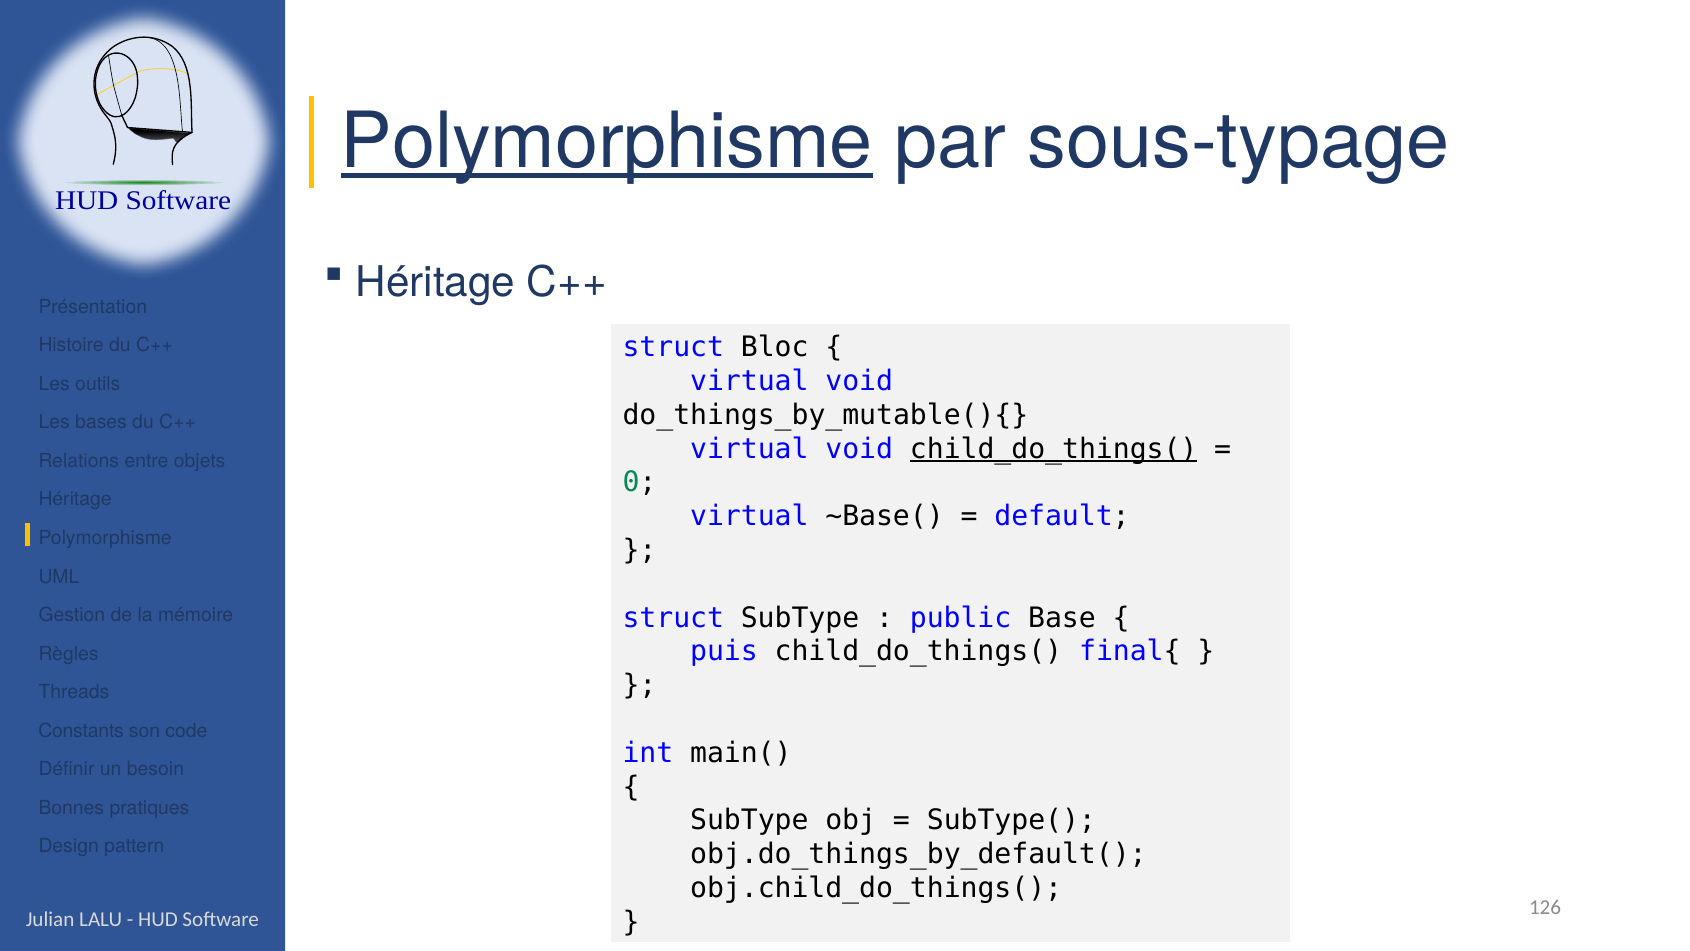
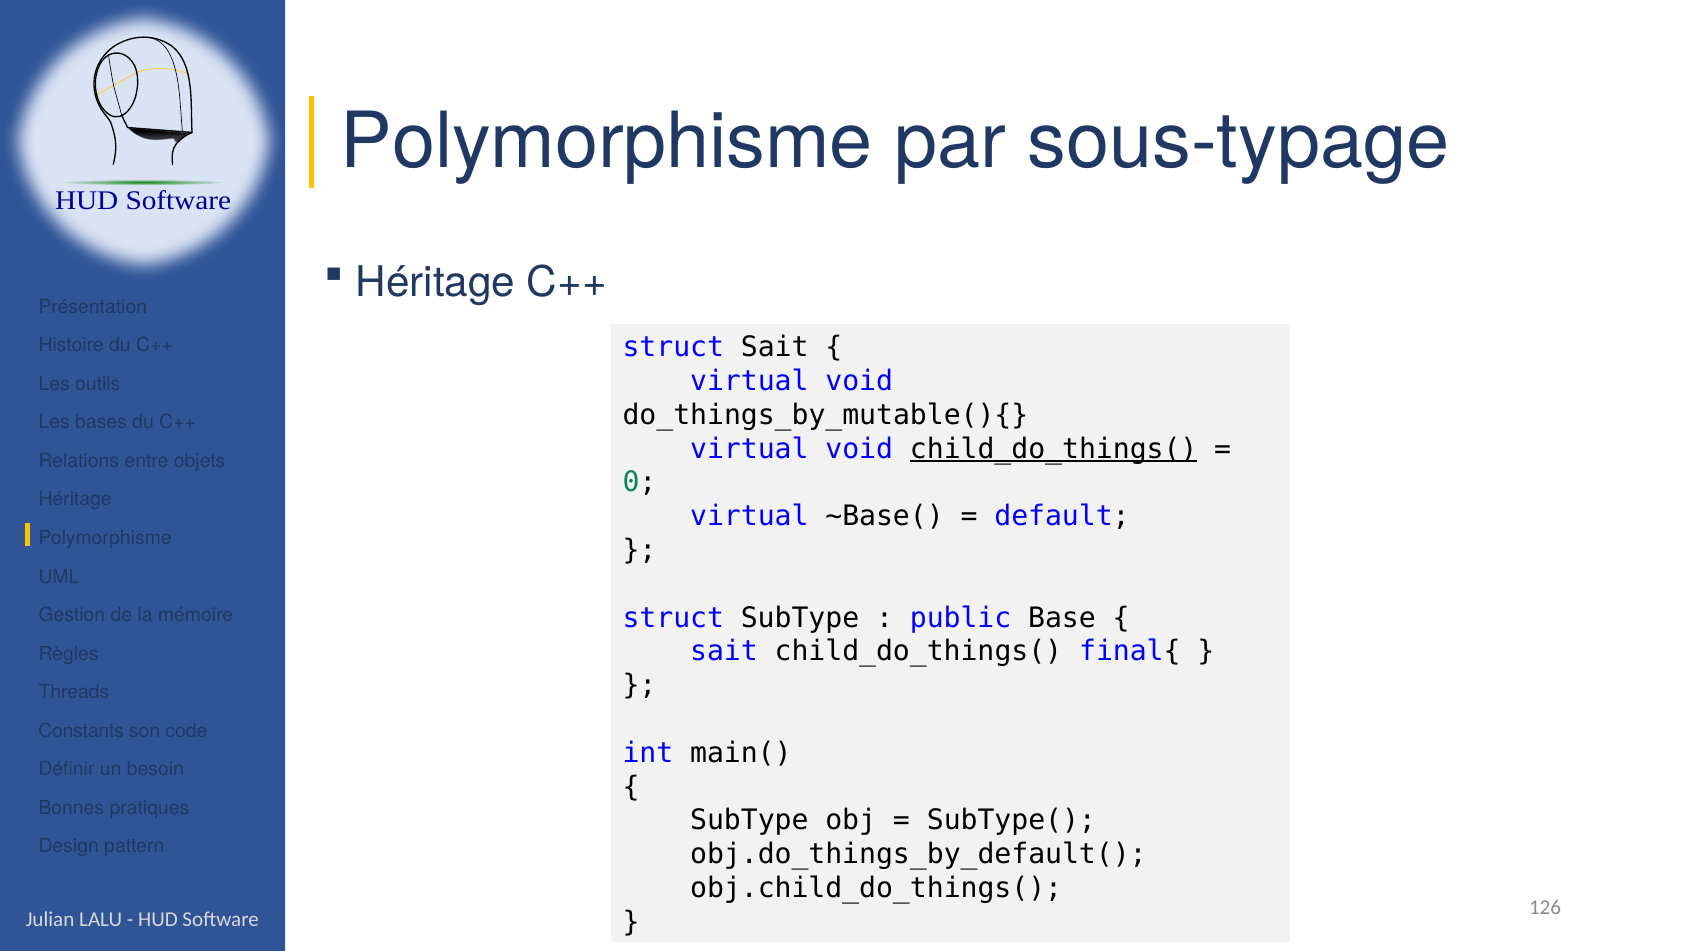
Polymorphisme underline: present -> none (607, 142)
struct Bloc: Bloc -> Sait (775, 347)
puis: puis -> sait (724, 651)
